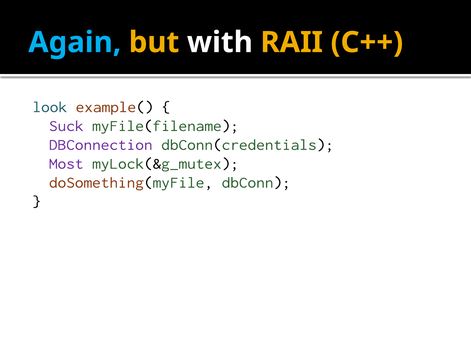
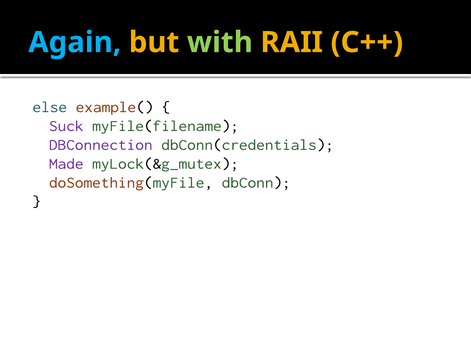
with colour: white -> light green (220, 42)
look: look -> else (50, 107)
Most: Most -> Made (66, 163)
